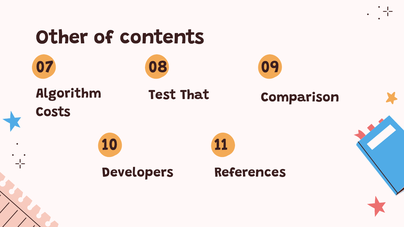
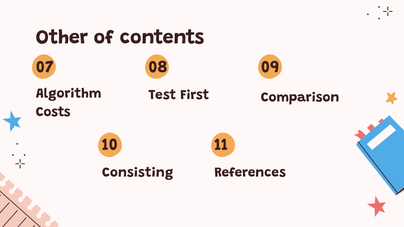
That: That -> First (195, 95)
Developers: Developers -> Consisting (138, 172)
